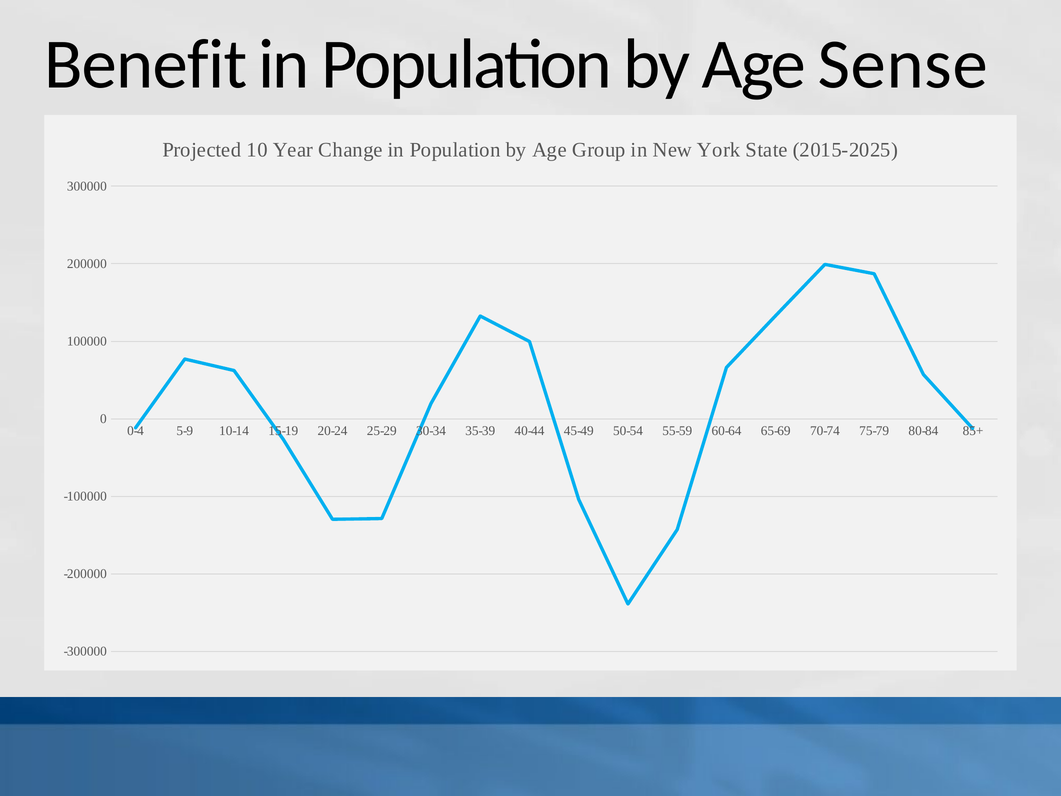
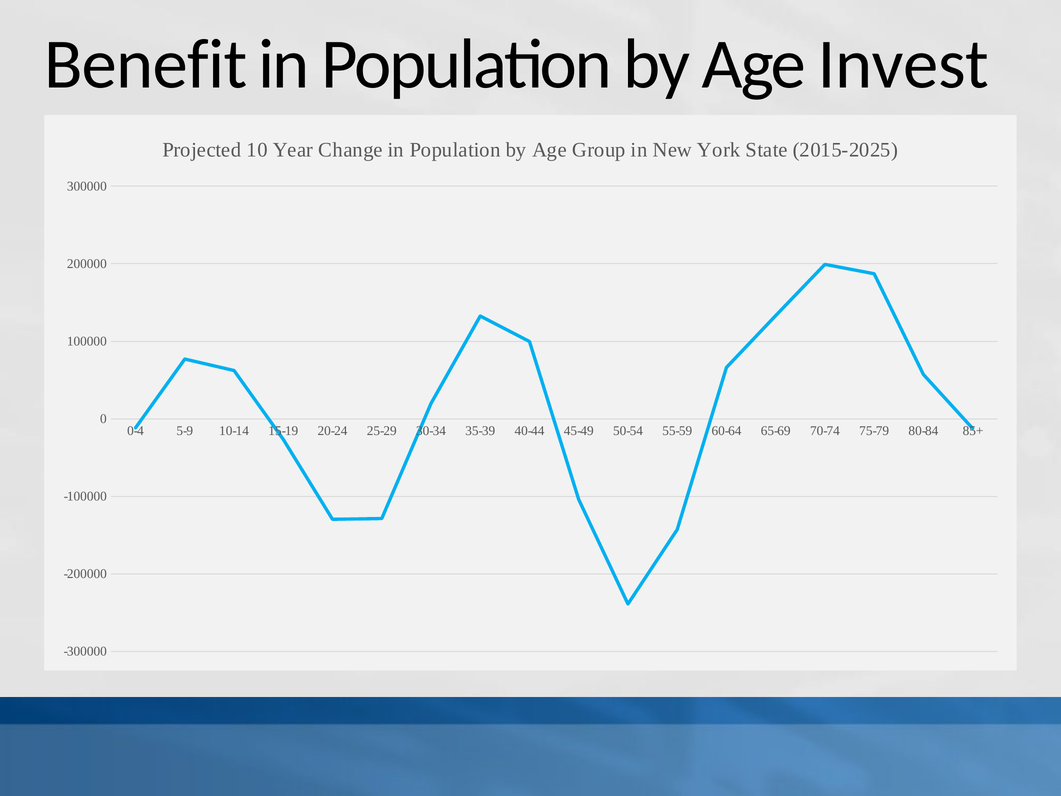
Sense: Sense -> Invest (903, 64)
